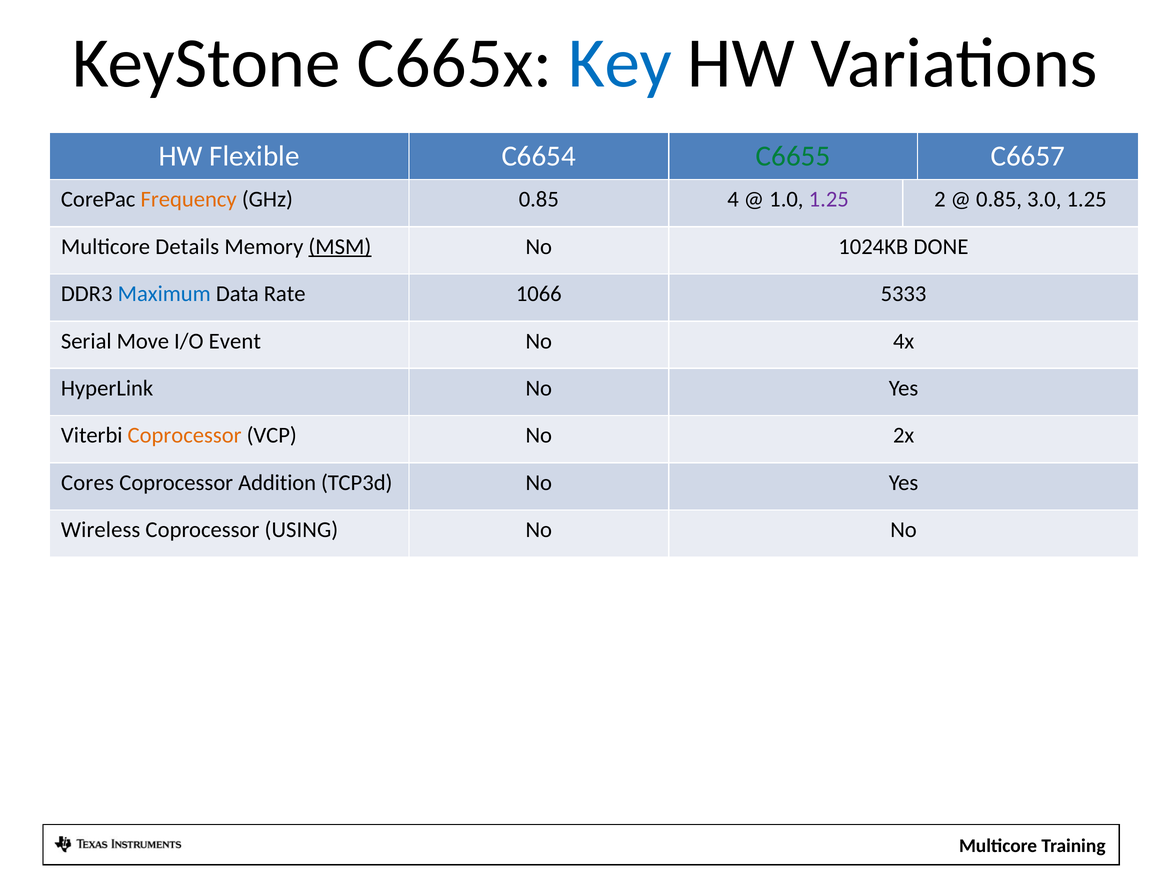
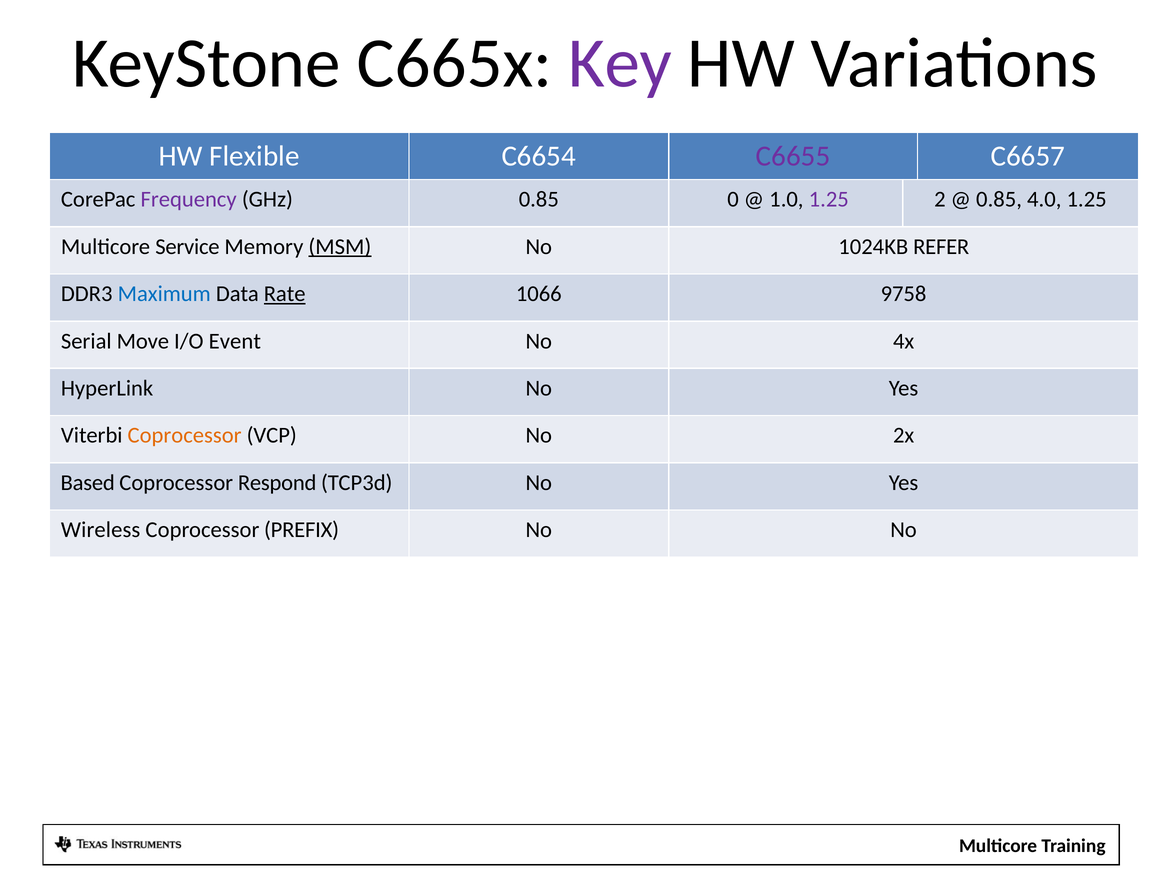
Key colour: blue -> purple (620, 63)
C6655 colour: green -> purple (793, 156)
Frequency colour: orange -> purple (189, 199)
4: 4 -> 0 (733, 199)
3.0: 3.0 -> 4.0 (1044, 199)
Details: Details -> Service (187, 246)
DONE: DONE -> REFER (941, 246)
Rate underline: none -> present (285, 294)
5333: 5333 -> 9758 (904, 294)
Cores: Cores -> Based (88, 482)
Addition: Addition -> Respond (277, 482)
USING: USING -> PREFIX (302, 529)
